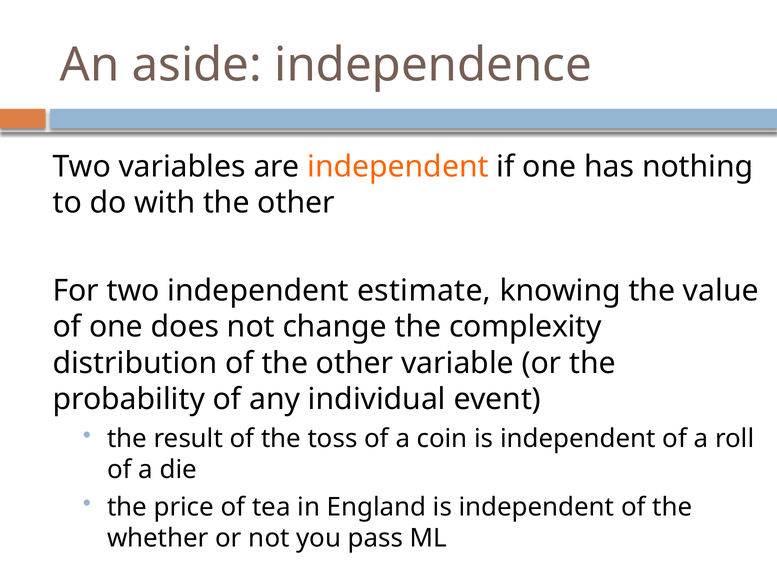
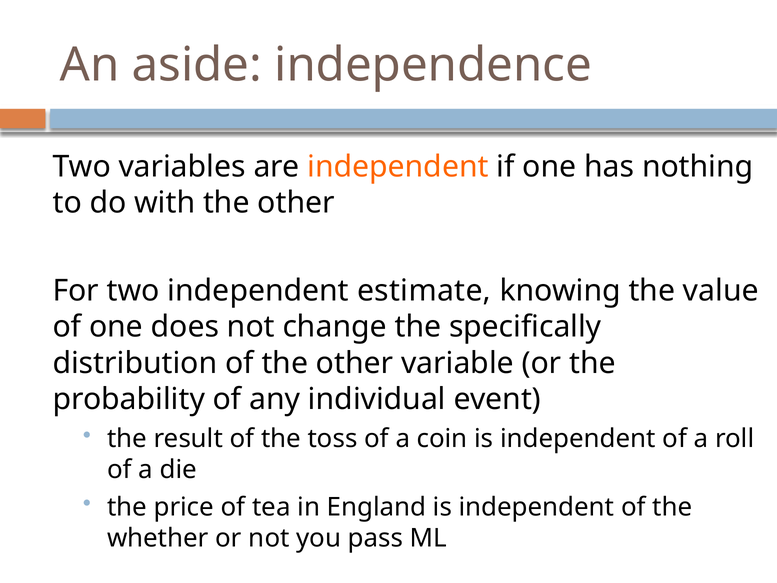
complexity: complexity -> specifically (525, 327)
